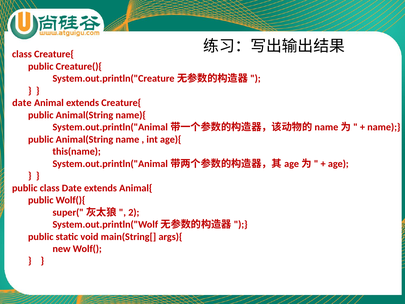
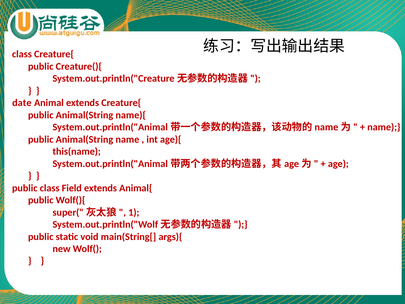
class Date: Date -> Field (72, 188)
2: 2 -> 1 (134, 212)
